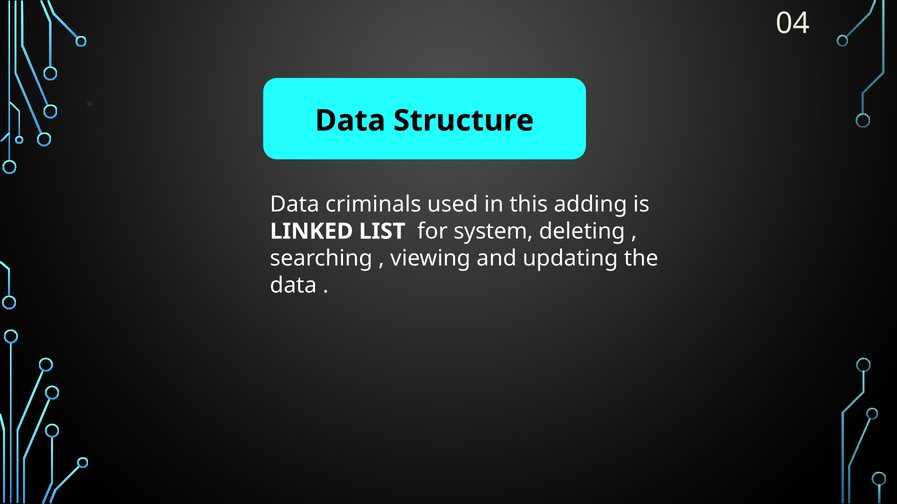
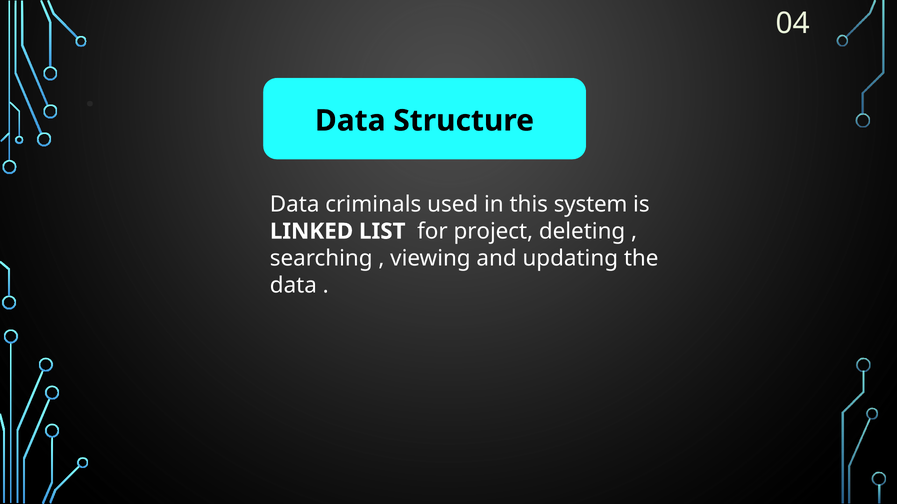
adding: adding -> system (591, 205)
system: system -> project (493, 232)
